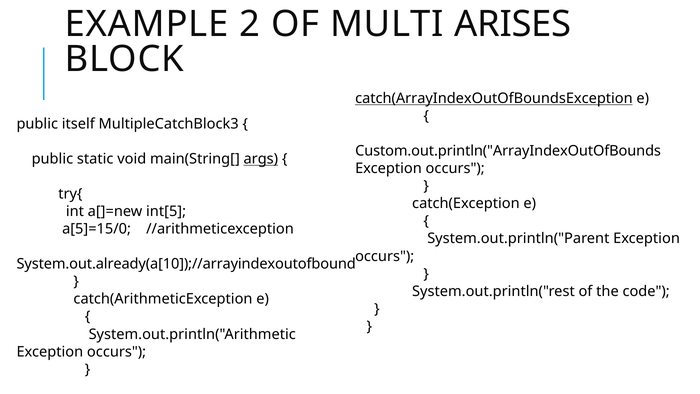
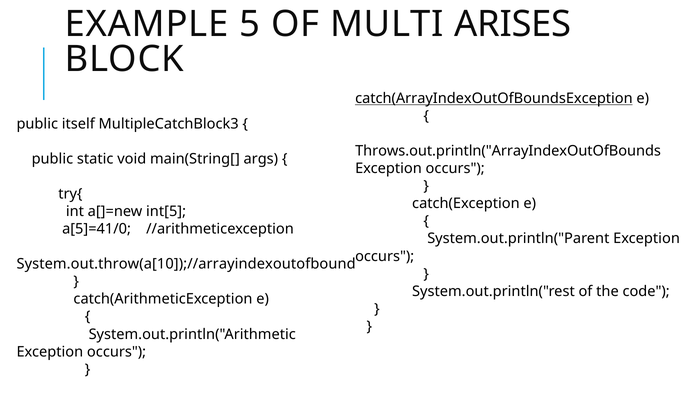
2: 2 -> 5 (250, 24)
Custom.out.println("ArrayIndexOutOfBounds: Custom.out.println("ArrayIndexOutOfBounds -> Throws.out.println("ArrayIndexOutOfBounds (508, 151)
args underline: present -> none (261, 159)
a[5]=15/0: a[5]=15/0 -> a[5]=41/0 (97, 229)
System.out.already(a[10]);//arrayindexoutofbound: System.out.already(a[10]);//arrayindexoutofbound -> System.out.throw(a[10]);//arrayindexoutofbound (186, 264)
